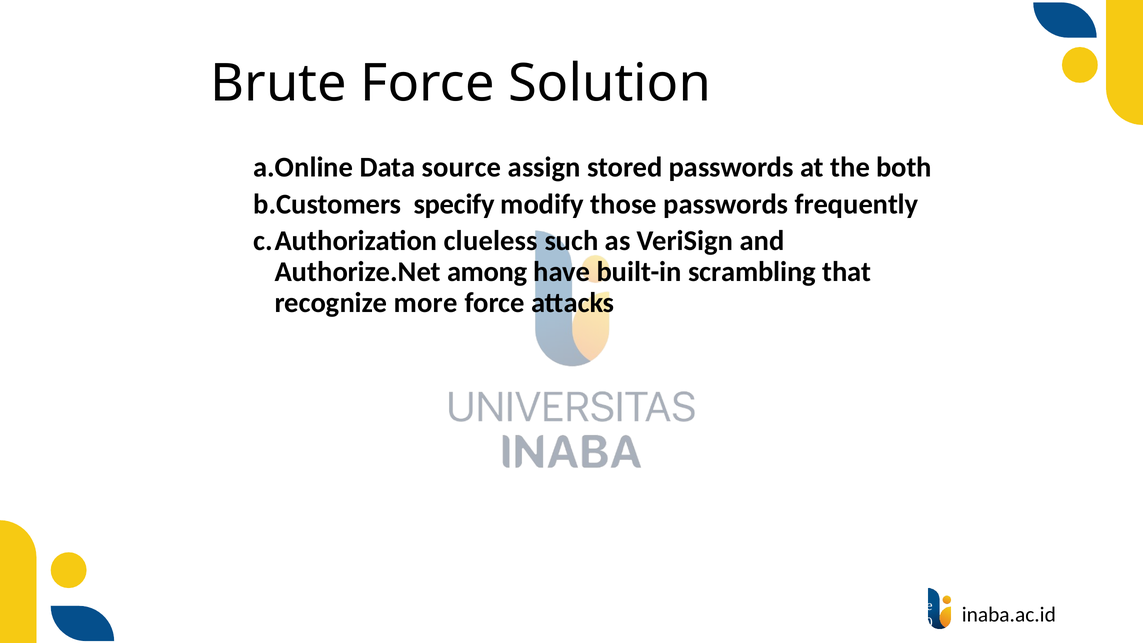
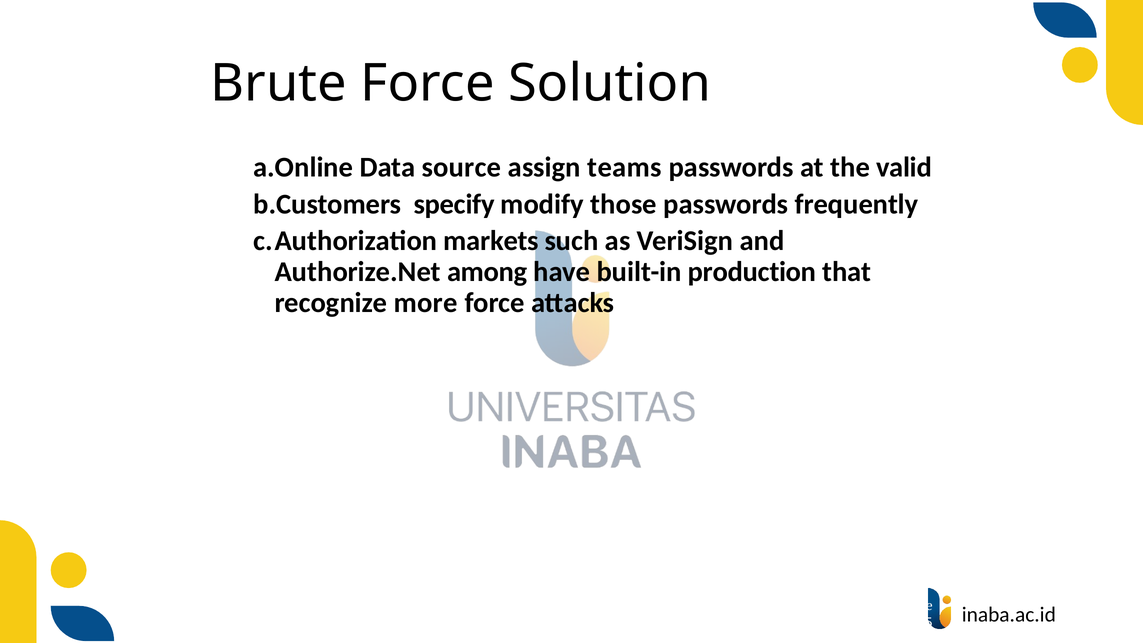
stored: stored -> teams (625, 167)
both: both -> valid (904, 167)
clueless: clueless -> markets (491, 241)
scrambling: scrambling -> production (752, 272)
2060: 2060 -> 2075 (918, 623)
